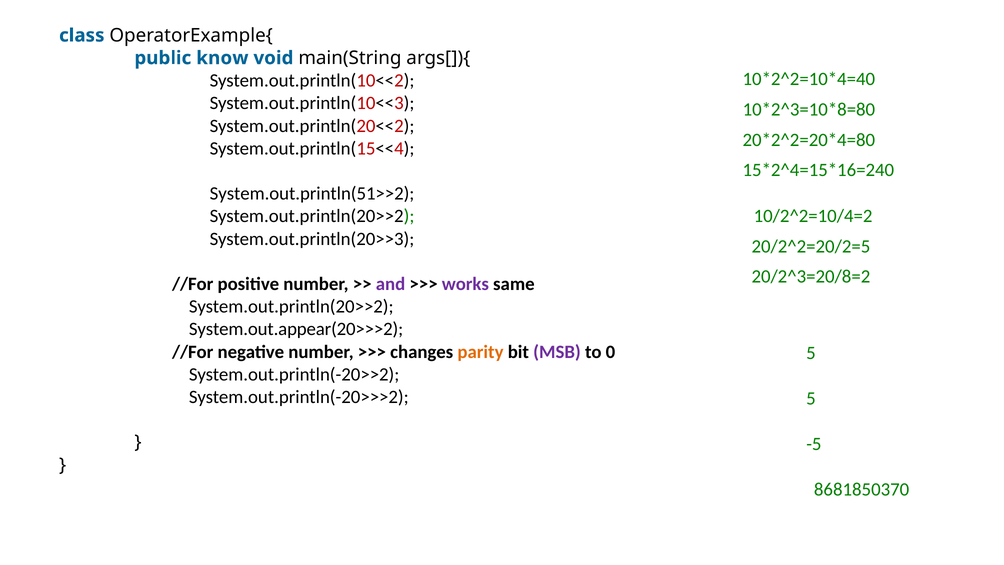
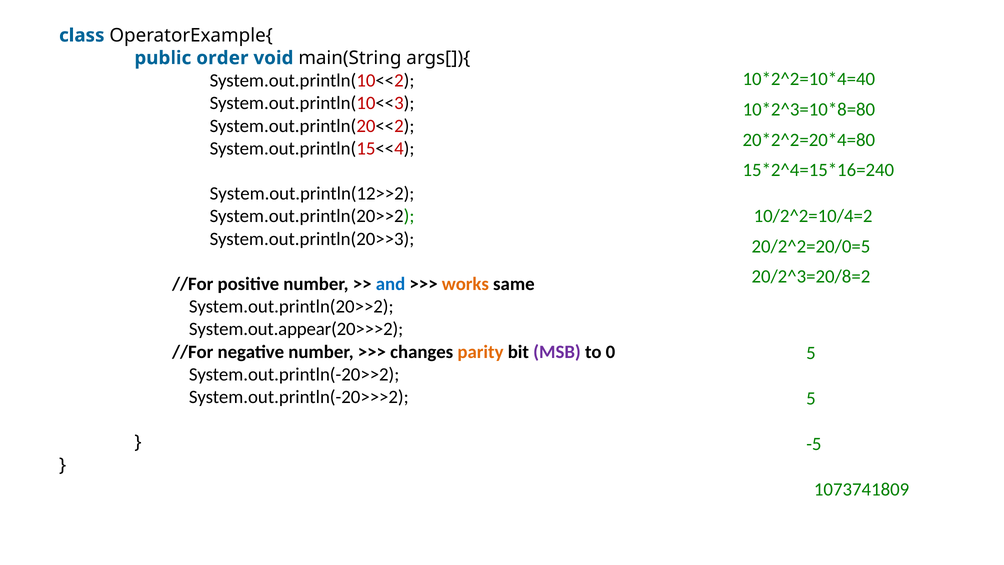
know: know -> order (222, 58)
System.out.println(51>>2: System.out.println(51>>2 -> System.out.println(12>>2 (312, 194)
20/2^2=20/2=5: 20/2^2=20/2=5 -> 20/2^2=20/0=5 (811, 246)
and colour: purple -> blue (391, 284)
works colour: purple -> orange (465, 284)
8681850370: 8681850370 -> 1073741809 (862, 489)
